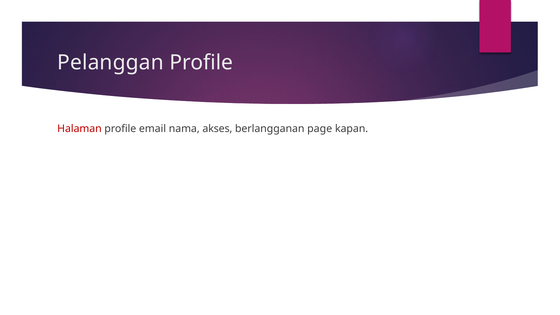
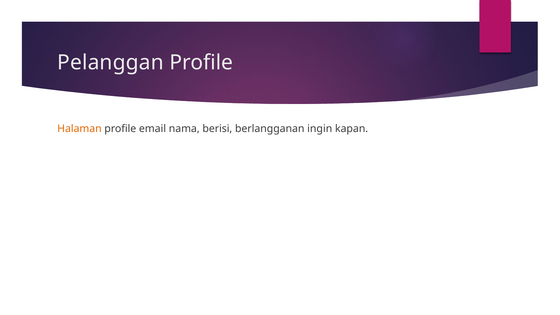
Halaman colour: red -> orange (79, 129)
akses: akses -> berisi (217, 129)
page: page -> ingin (320, 129)
